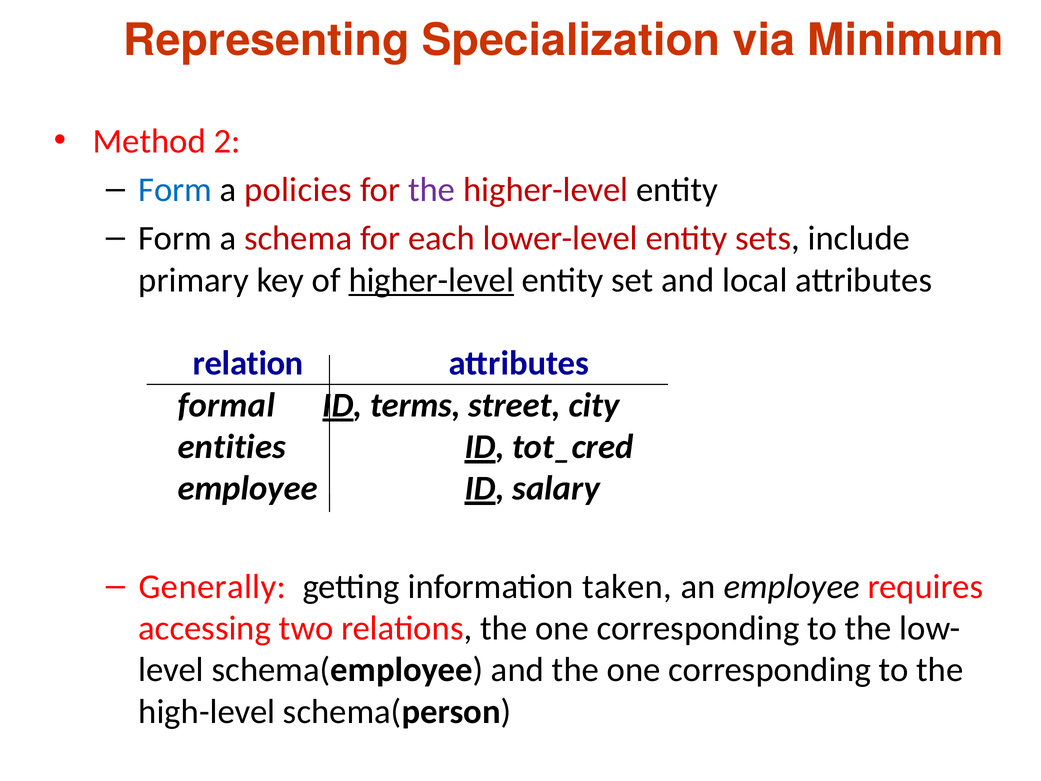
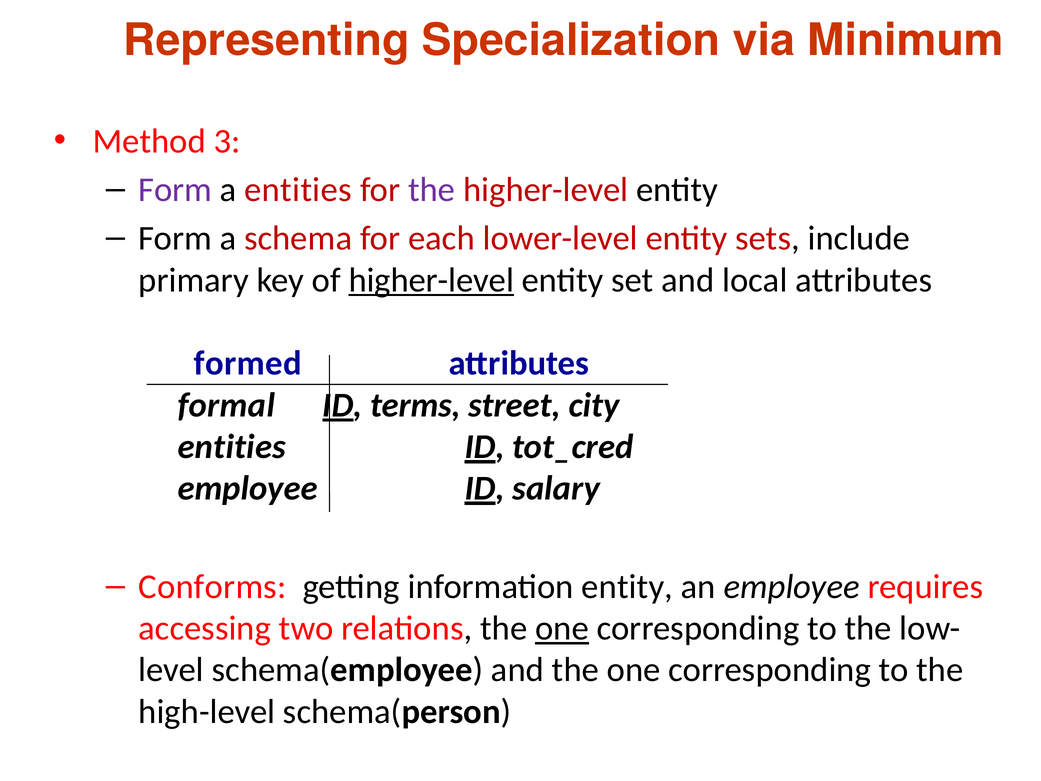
2: 2 -> 3 (227, 141)
Form colour: blue -> purple (175, 190)
a policies: policies -> entities (298, 190)
relation: relation -> formed (248, 363)
Generally: Generally -> Conforms (212, 587)
information taken: taken -> entity (627, 587)
one underline: none -> present (562, 628)
